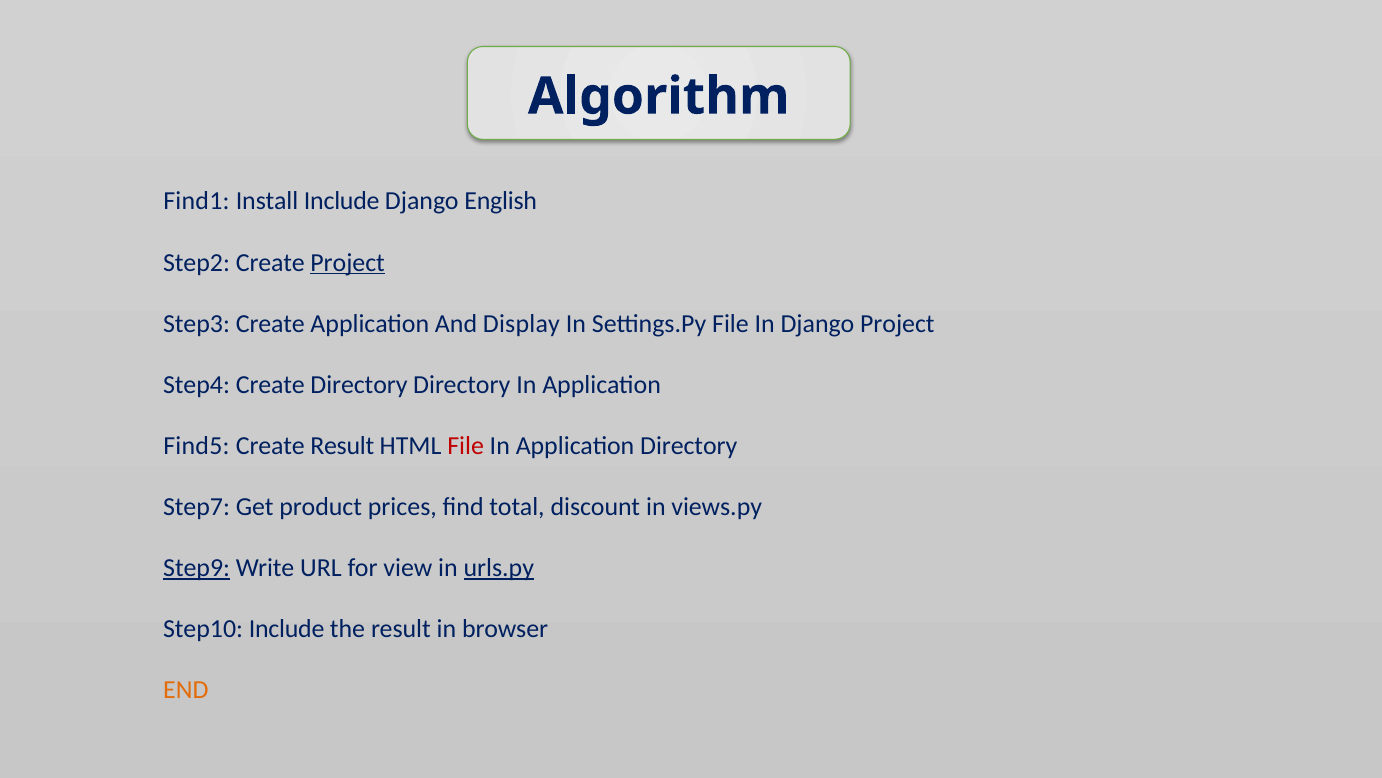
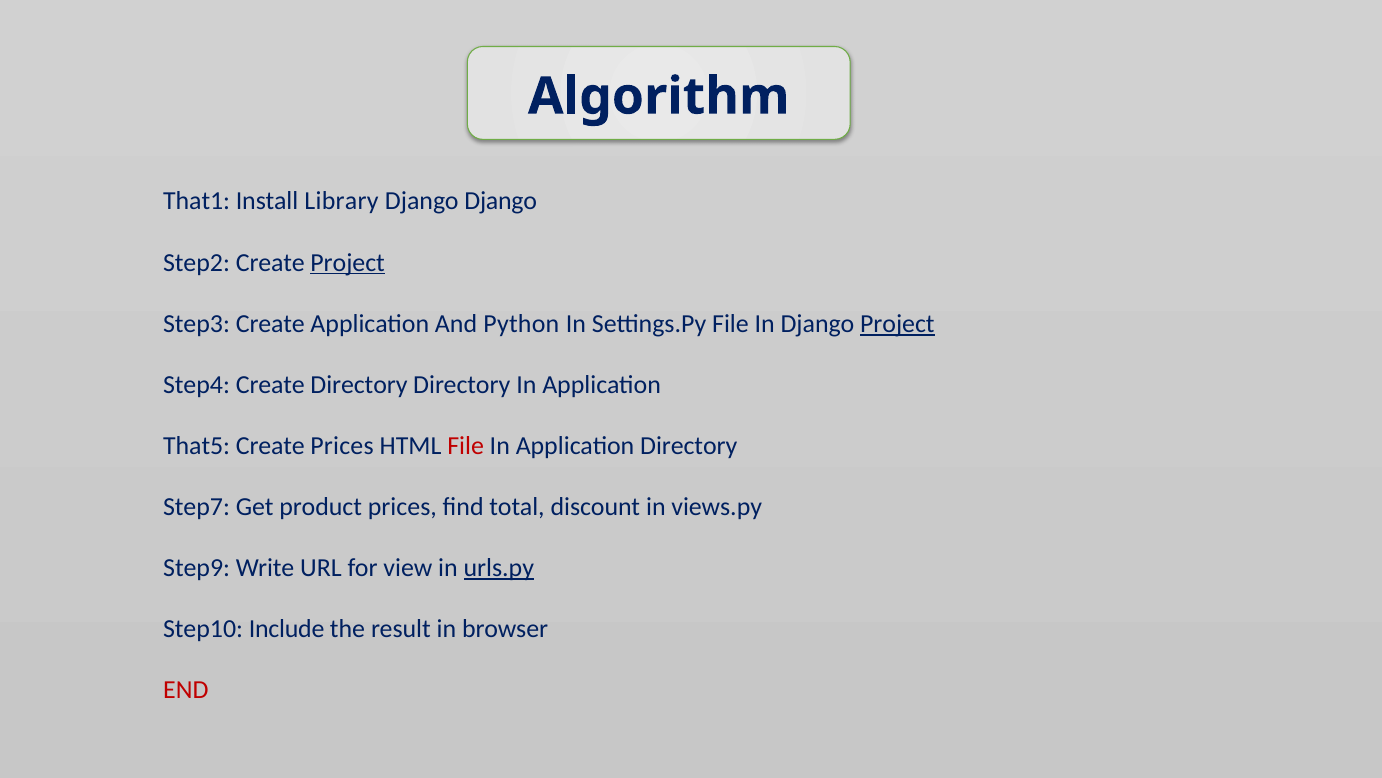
Find1: Find1 -> That1 (197, 201)
Install Include: Include -> Library (341, 201)
Django English: English -> Django (501, 201)
Display: Display -> Python (521, 323)
Project underline: none -> present (897, 323)
Find5: Find5 -> That5 (197, 445)
Create Result: Result -> Prices (342, 445)
Step9 underline: present -> none (197, 568)
END colour: orange -> red (186, 690)
